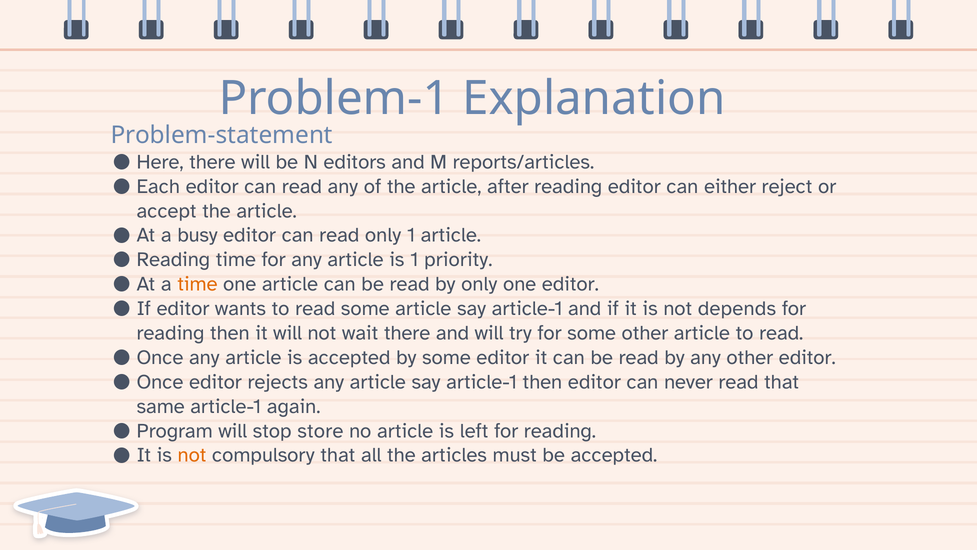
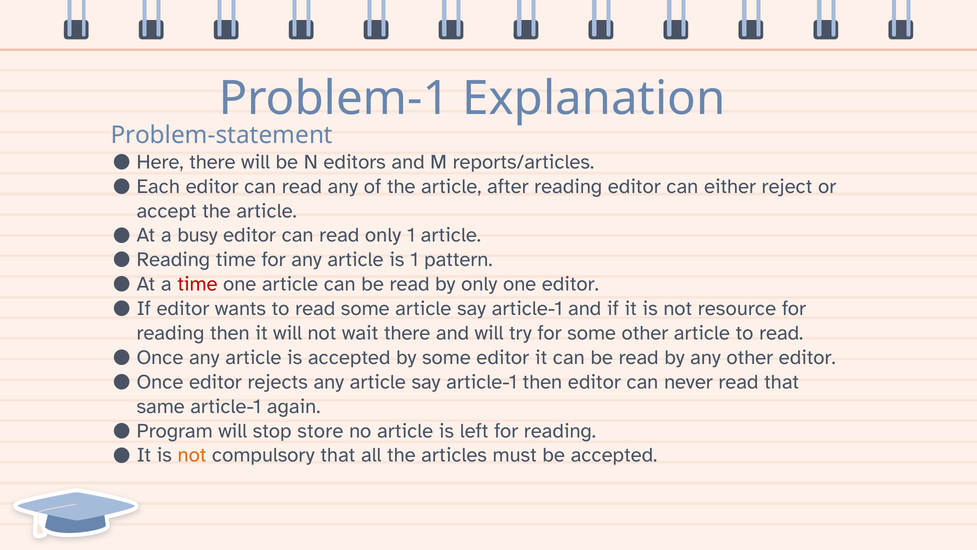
priority: priority -> pattern (458, 259)
time colour: orange -> red (197, 284)
depends: depends -> resource (737, 308)
